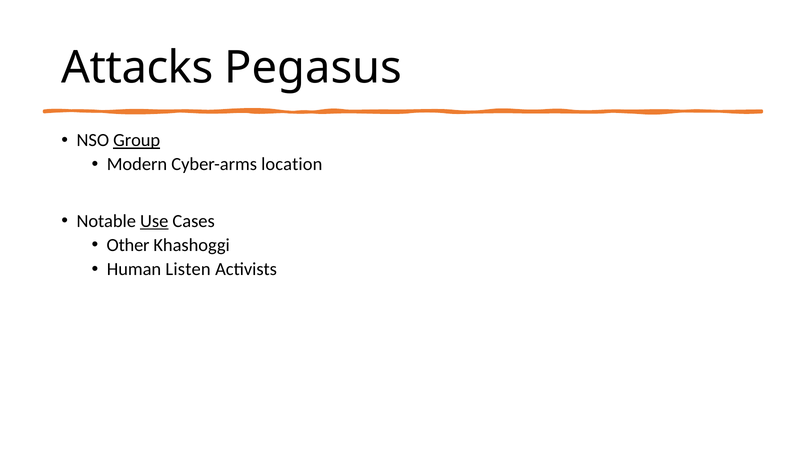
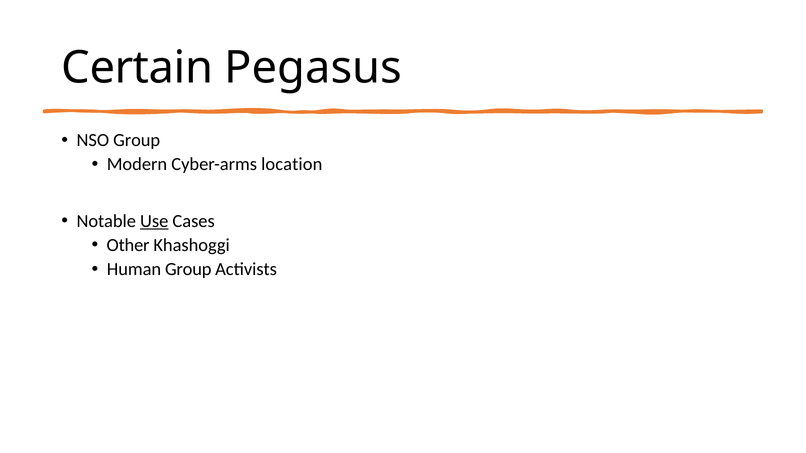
Attacks: Attacks -> Certain (137, 68)
Group underline: present -> none (137, 140)
Human Listen: Listen -> Group (188, 269)
